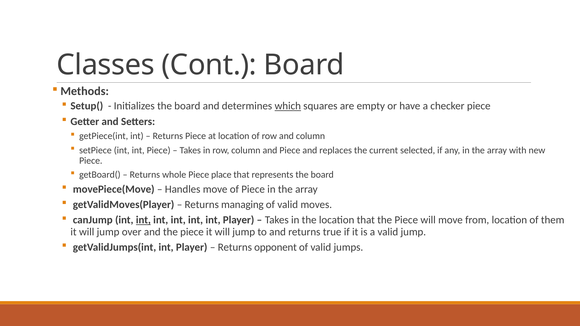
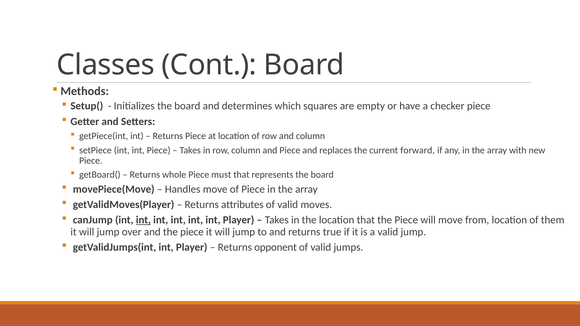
which underline: present -> none (288, 106)
selected: selected -> forward (418, 150)
place: place -> must (221, 175)
managing: managing -> attributes (242, 205)
